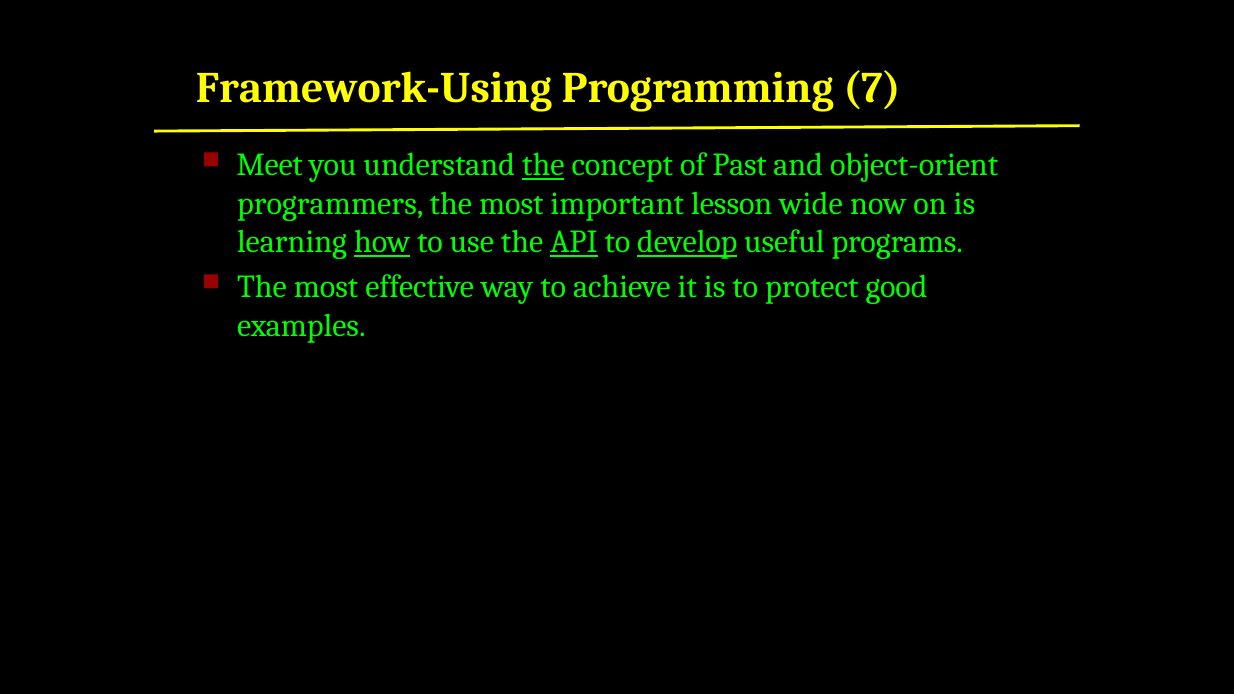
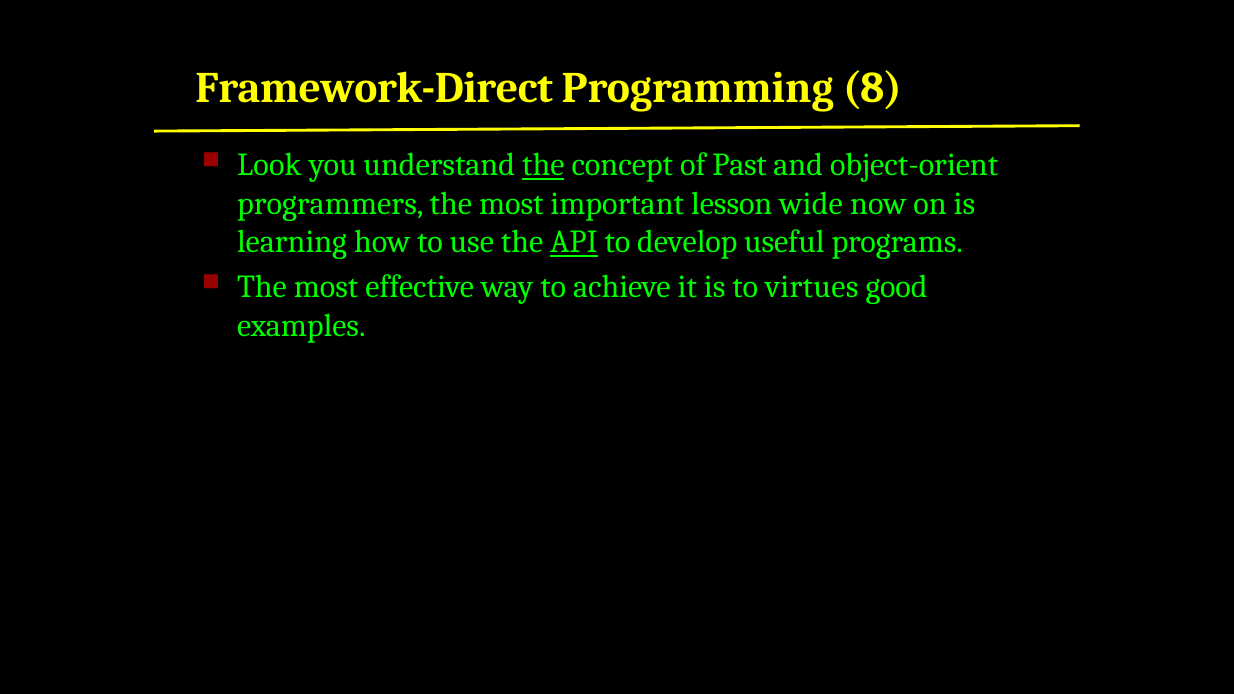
Framework-Using: Framework-Using -> Framework-Direct (374, 88)
7: 7 -> 8 (872, 88)
Meet: Meet -> Look (269, 165)
how underline: present -> none (382, 242)
develop underline: present -> none (687, 242)
protect: protect -> virtues (812, 287)
